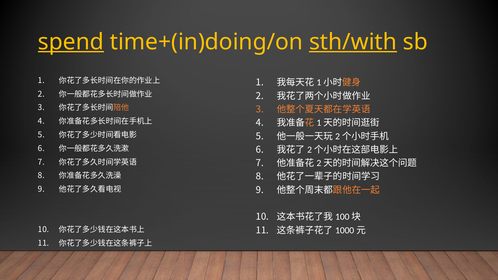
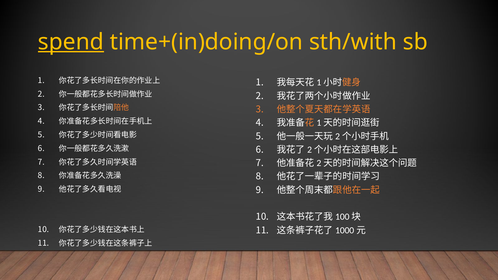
sth/with underline: present -> none (353, 42)
